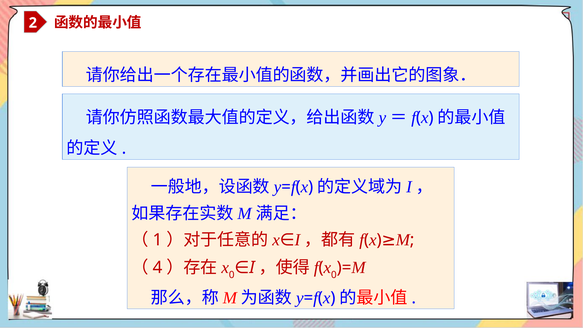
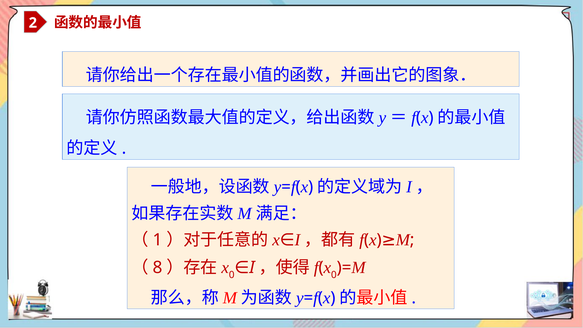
4: 4 -> 8 (157, 268)
